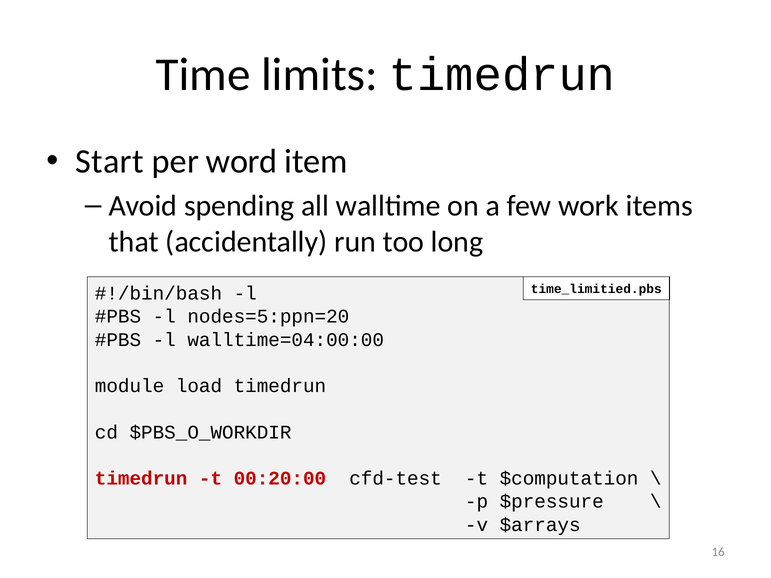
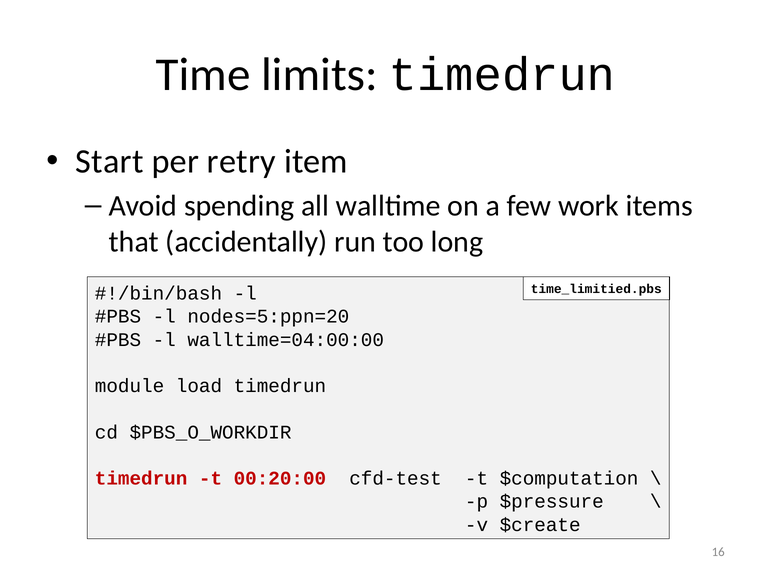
word: word -> retry (241, 162)
$arrays: $arrays -> $create (540, 525)
